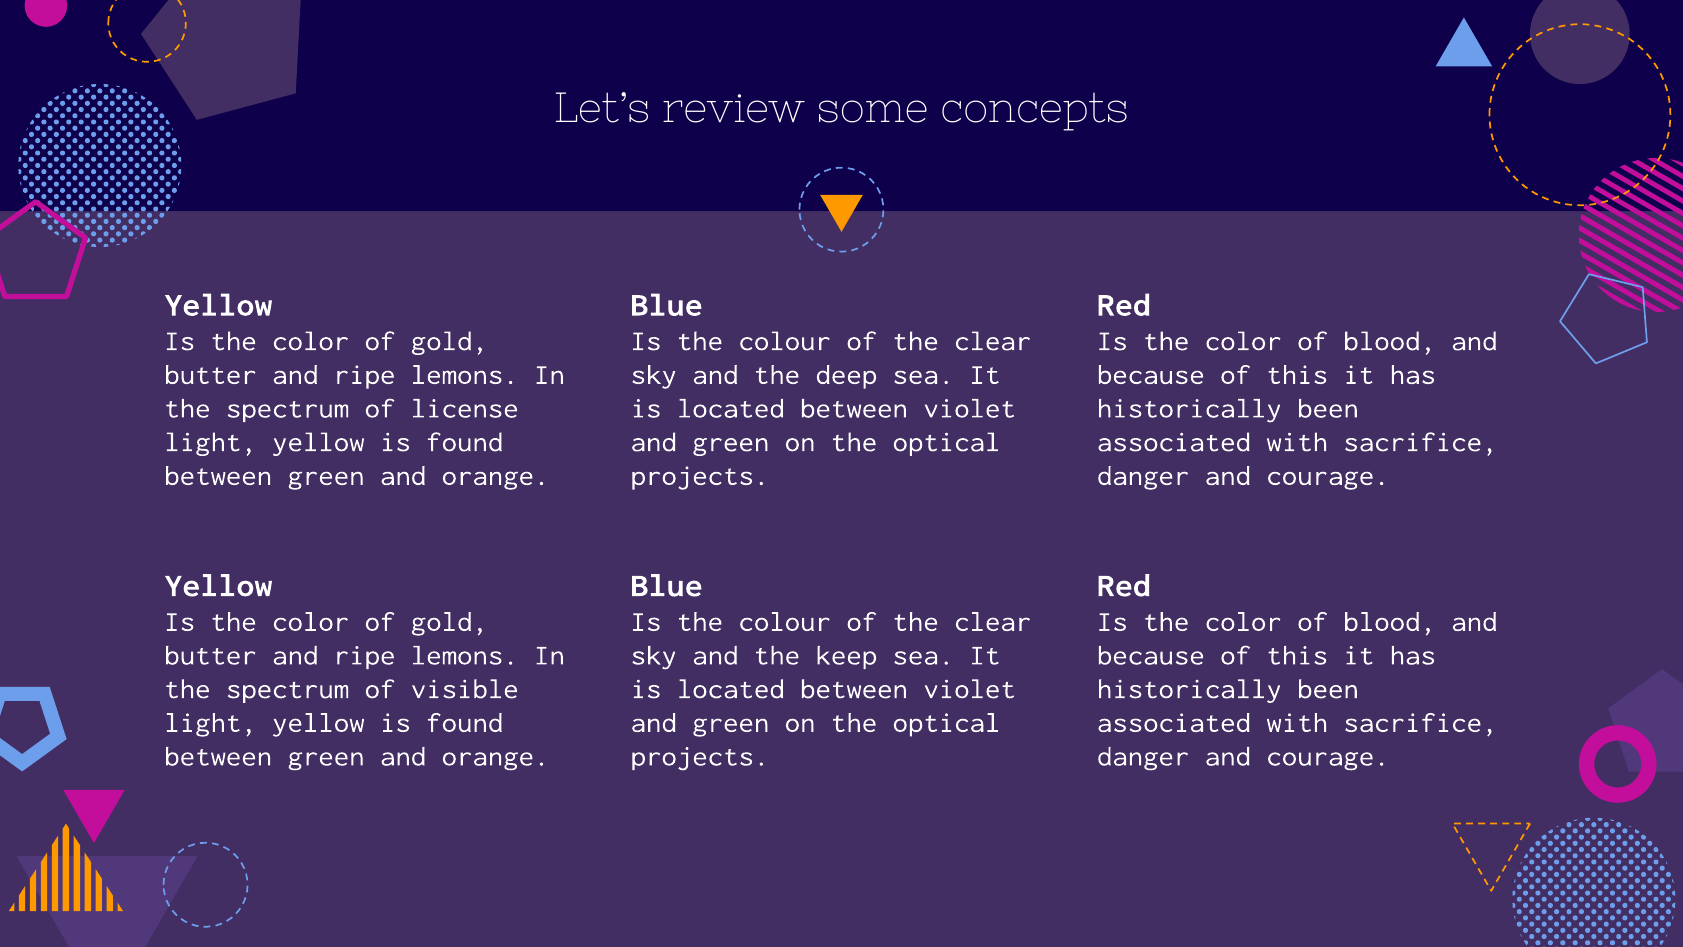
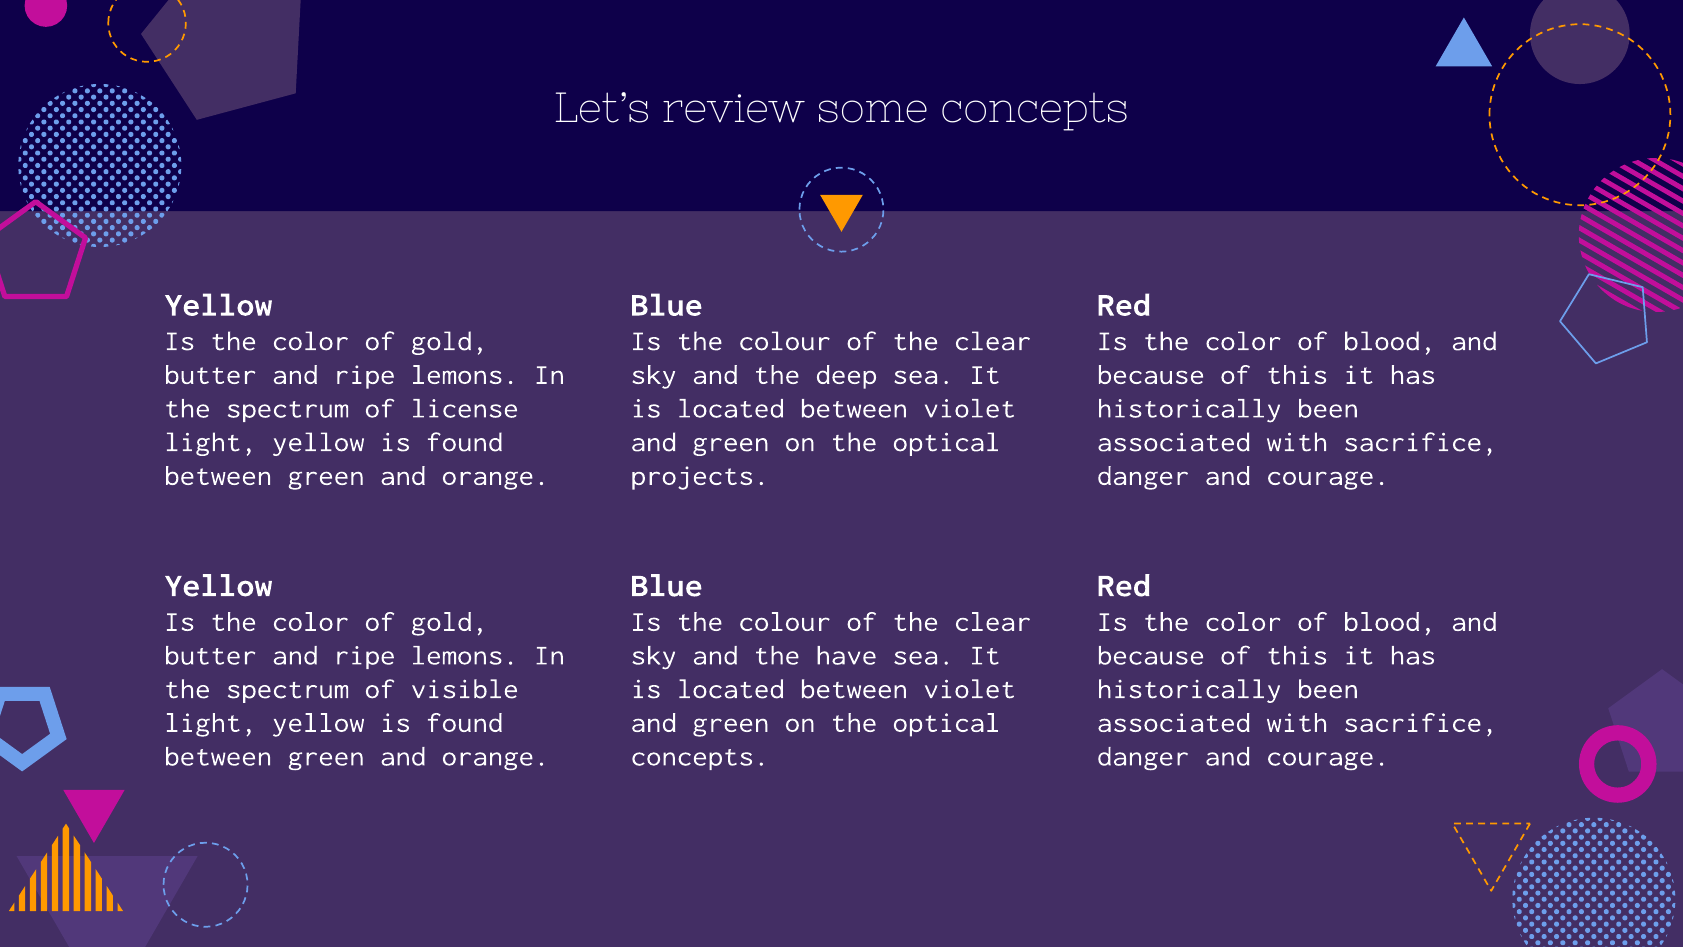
keep: keep -> have (846, 655)
projects: projects -> concepts (700, 756)
